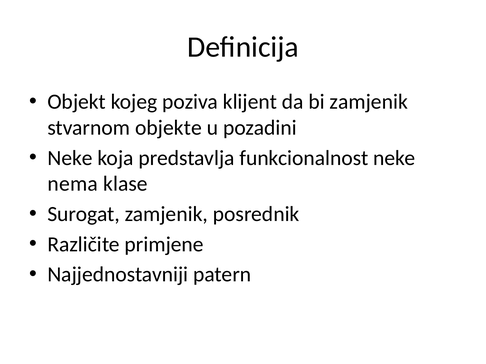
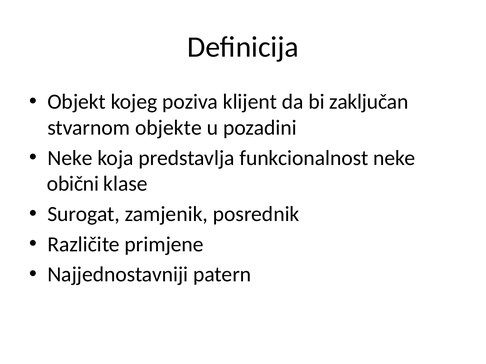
bi zamjenik: zamjenik -> zaključan (369, 102)
nema: nema -> obični (73, 184)
